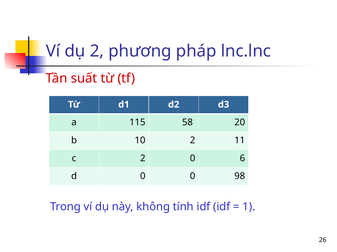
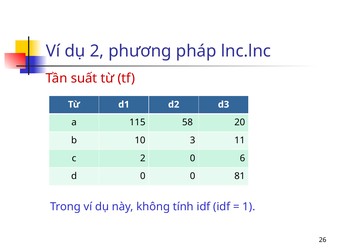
10 2: 2 -> 3 (193, 141)
98: 98 -> 81 (240, 177)
